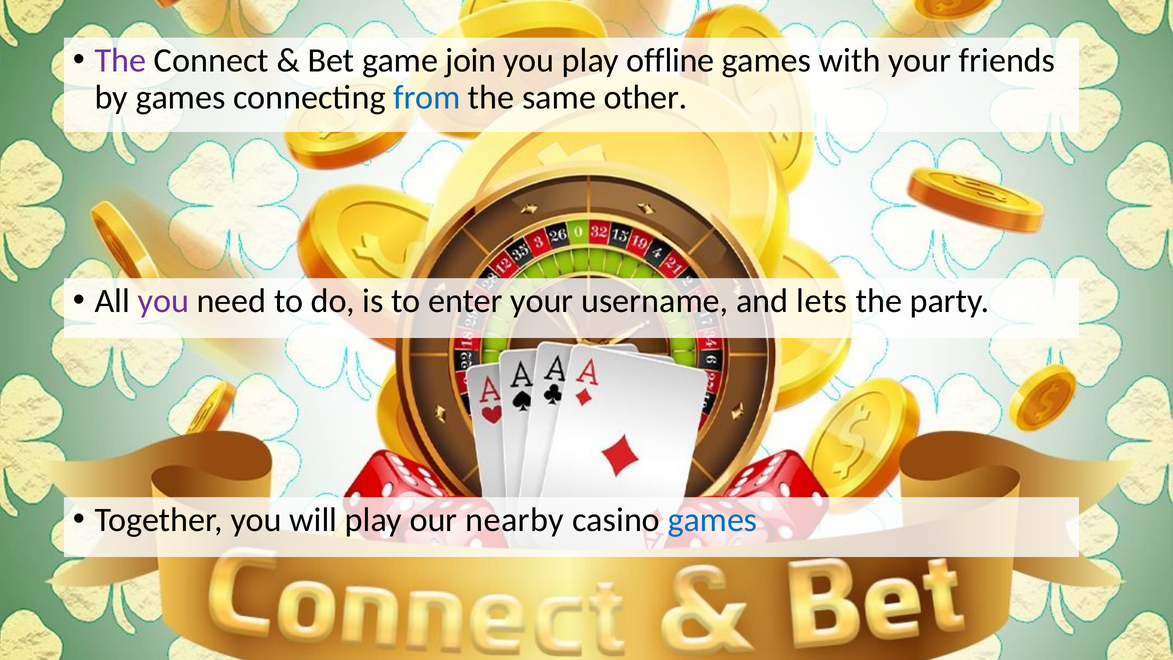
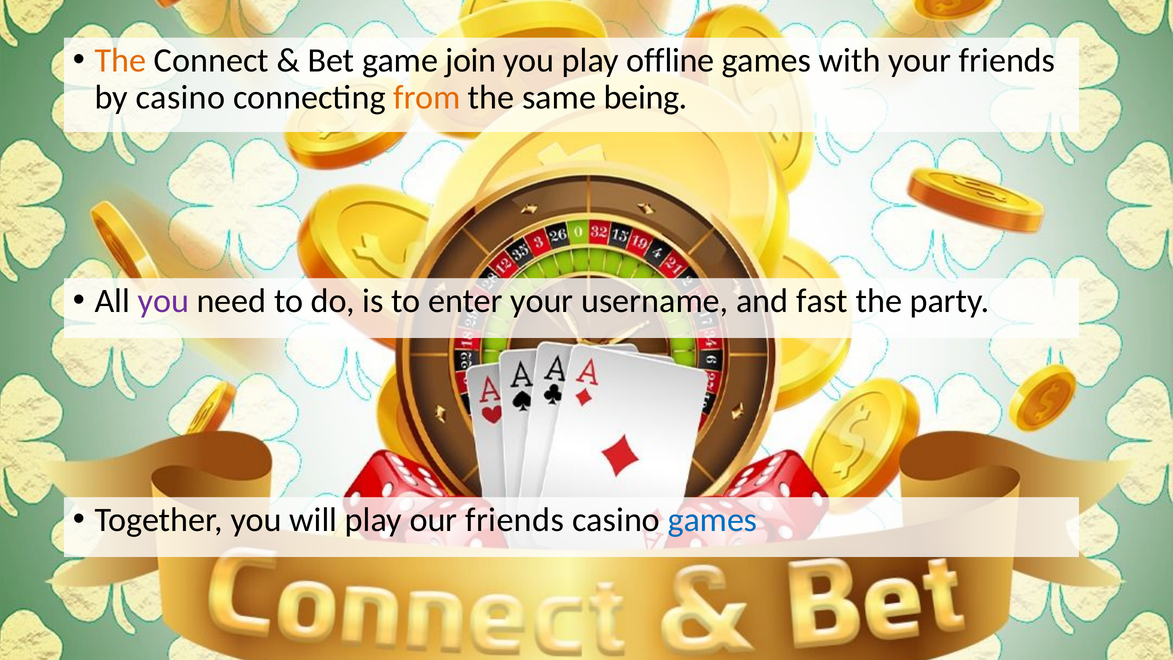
The colour: purple -> orange (121, 60)
by games: games -> casino (180, 97)
from colour: blue -> orange (427, 97)
other: other -> being (646, 97)
lets: lets -> fast (822, 301)
our nearby: nearby -> friends (515, 520)
